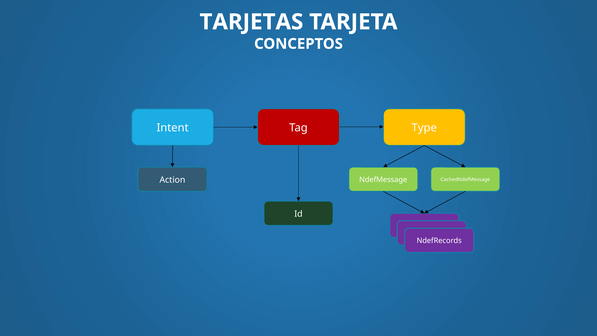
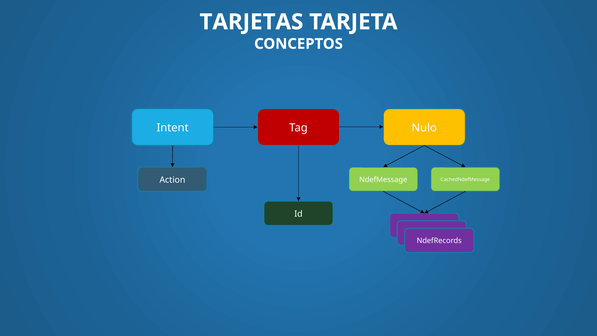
Type: Type -> Nulo (424, 128)
